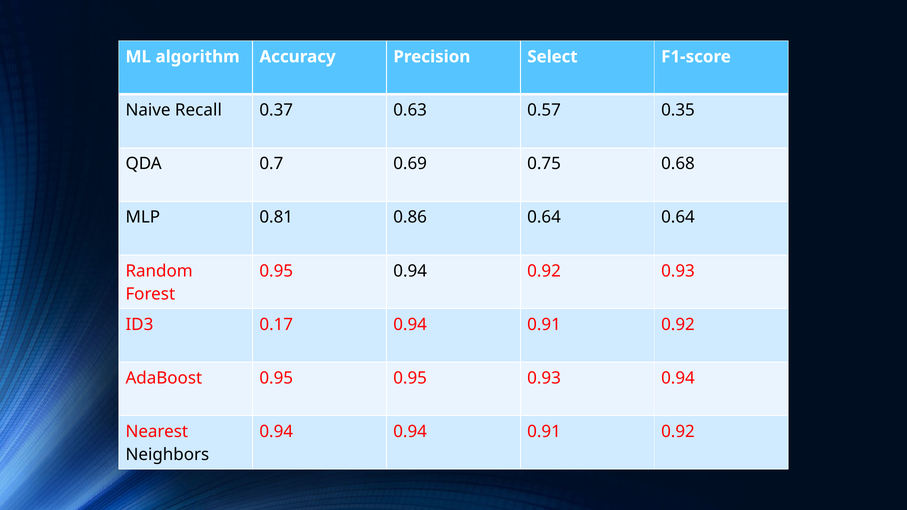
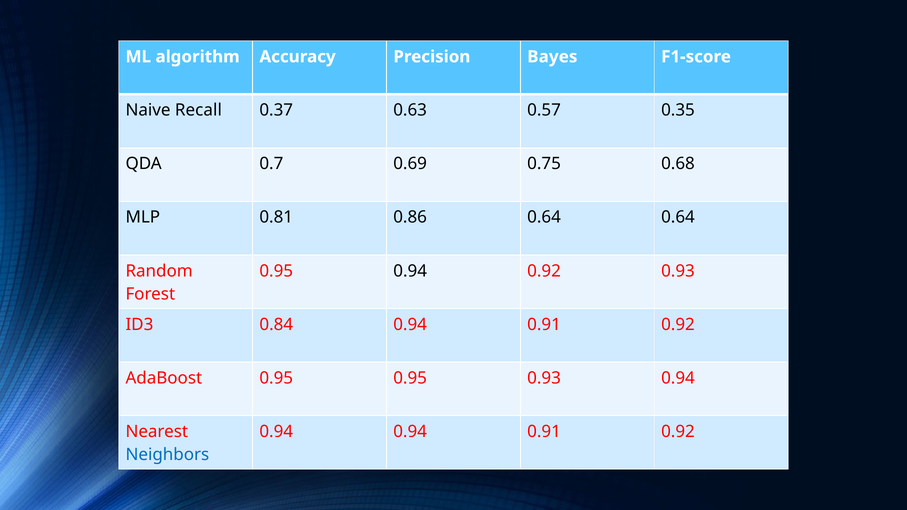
Select: Select -> Bayes (552, 57)
0.17: 0.17 -> 0.84 (276, 325)
Neighbors colour: black -> blue (167, 455)
